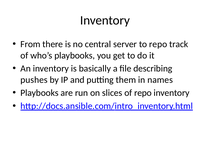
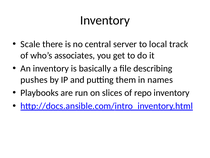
From: From -> Scale (30, 44)
to repo: repo -> local (158, 44)
who’s playbooks: playbooks -> associates (75, 55)
